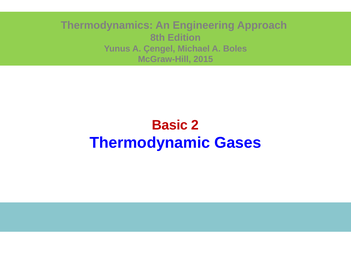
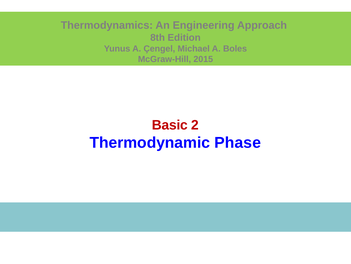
Gases: Gases -> Phase (238, 142)
